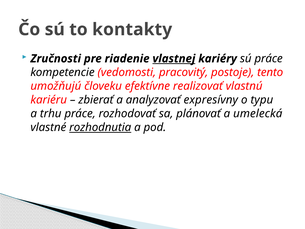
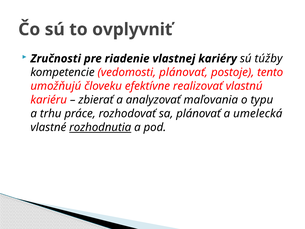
kontakty: kontakty -> ovplyvniť (132, 29)
vlastnej underline: present -> none (174, 59)
sú práce: práce -> túžby (268, 59)
vedomosti pracovitý: pracovitý -> plánovať (183, 72)
expresívny: expresívny -> maľovania (211, 100)
